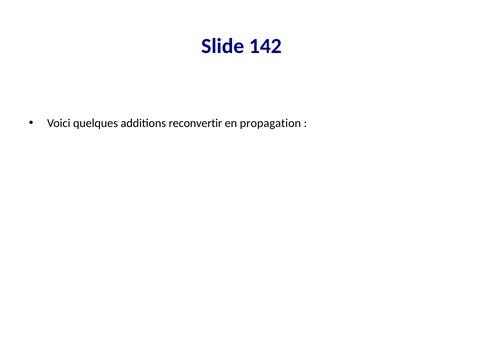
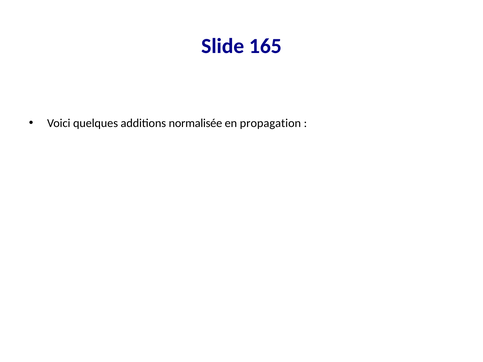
142: 142 -> 165 (265, 46)
reconvertir: reconvertir -> normalisée (195, 123)
